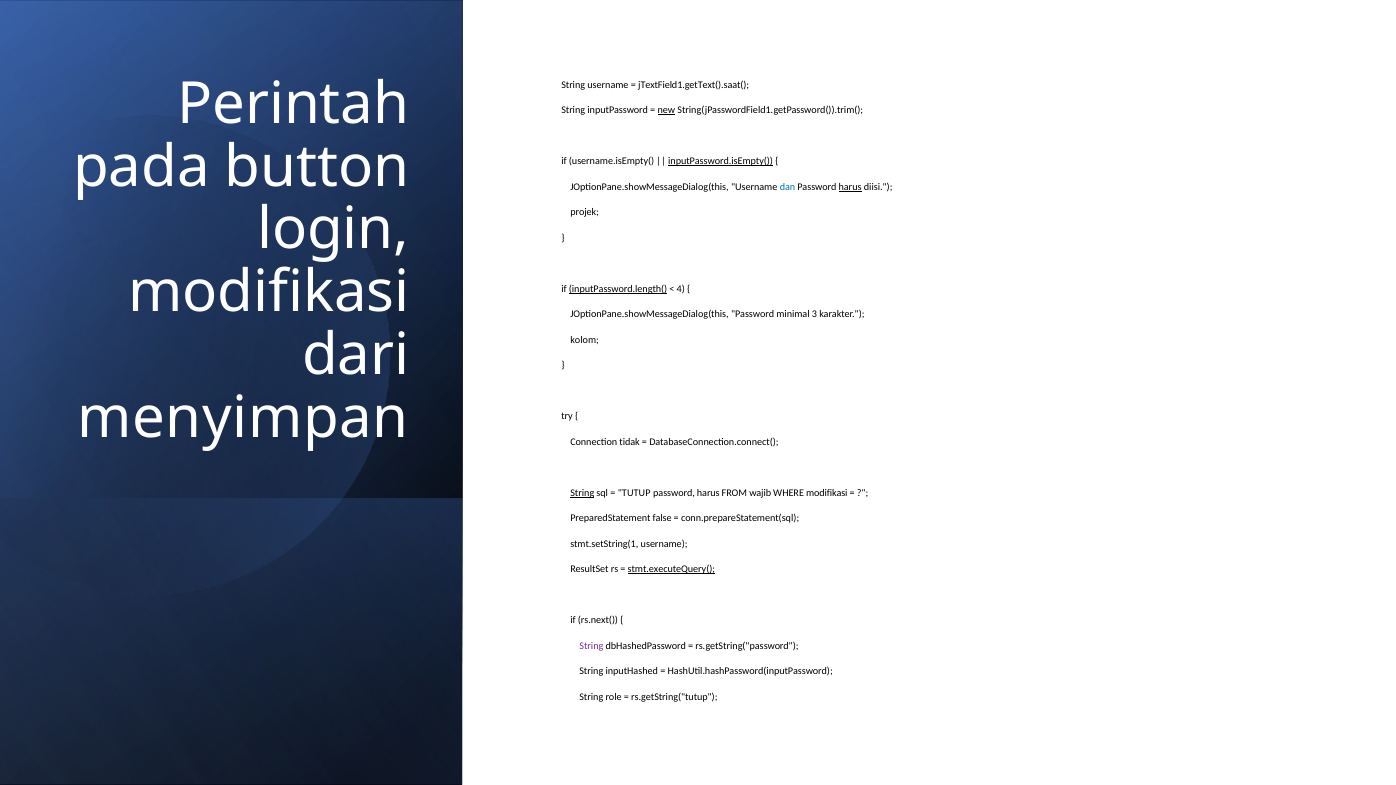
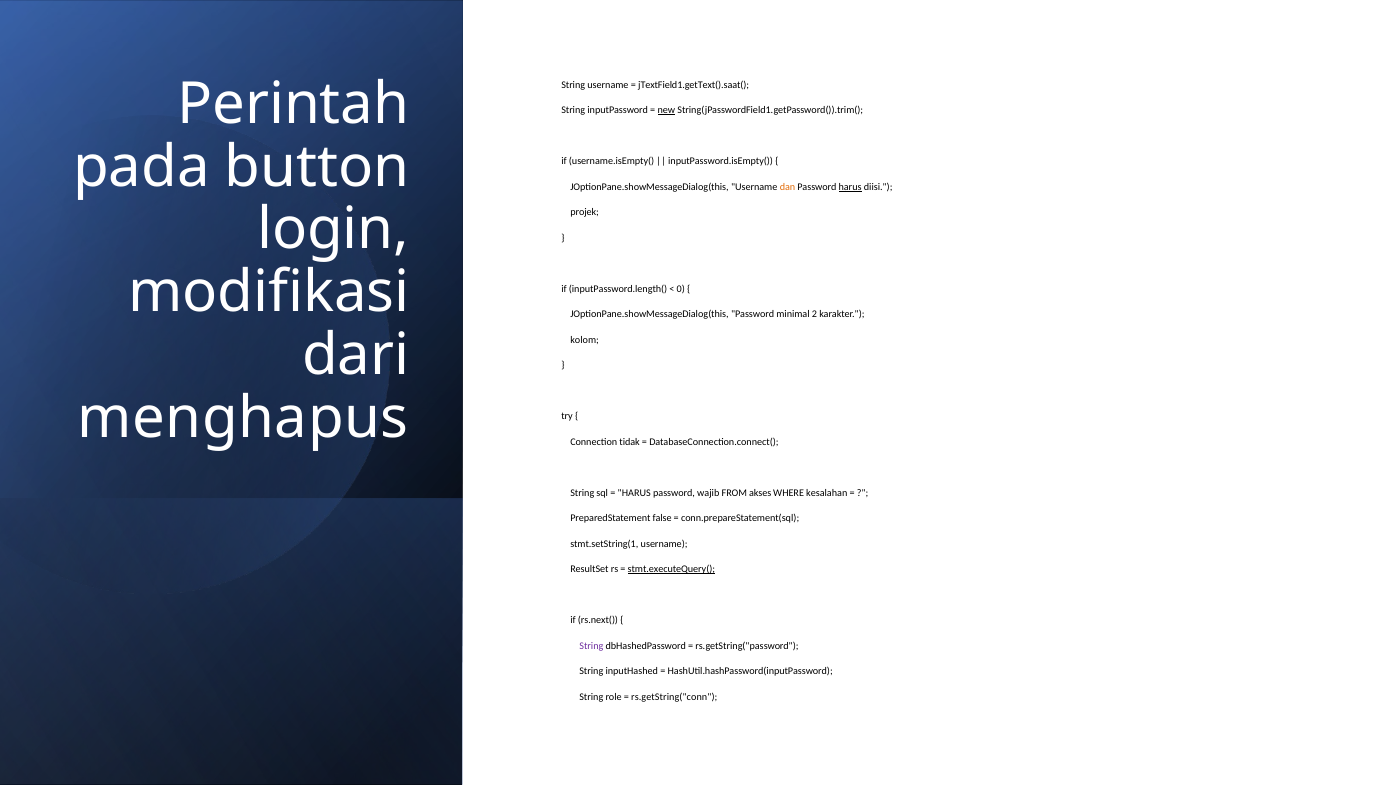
inputPassword.isEmpty( underline: present -> none (721, 161)
dan colour: blue -> orange (788, 187)
inputPassword.length( underline: present -> none (618, 289)
4: 4 -> 0 (681, 289)
3: 3 -> 2 (814, 314)
menyimpan: menyimpan -> menghapus (243, 418)
String underline: present -> none (582, 493)
TUTUP: TUTUP -> HARUS (634, 493)
harus: harus -> wajib (708, 493)
wajib: wajib -> akses (760, 493)
WHERE modifikasi: modifikasi -> kesalahan (827, 493)
rs.getString("tutup: rs.getString("tutup -> rs.getString("conn (674, 697)
